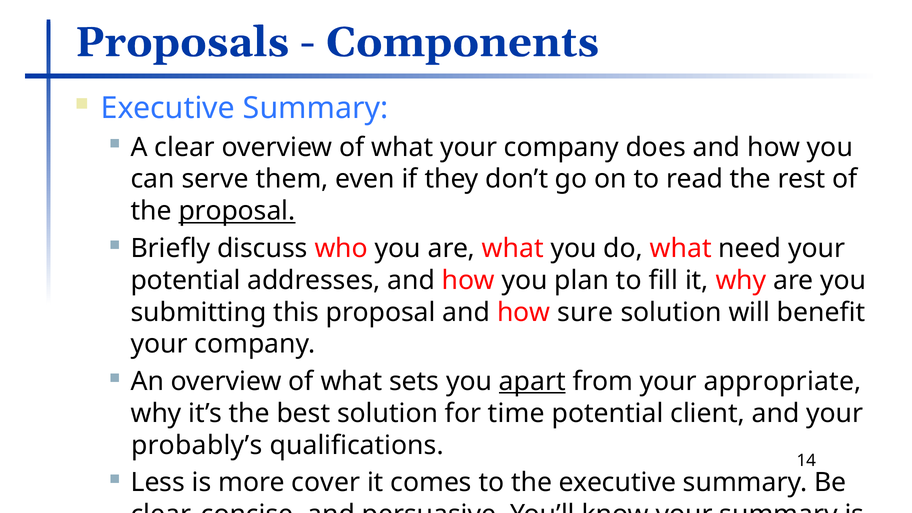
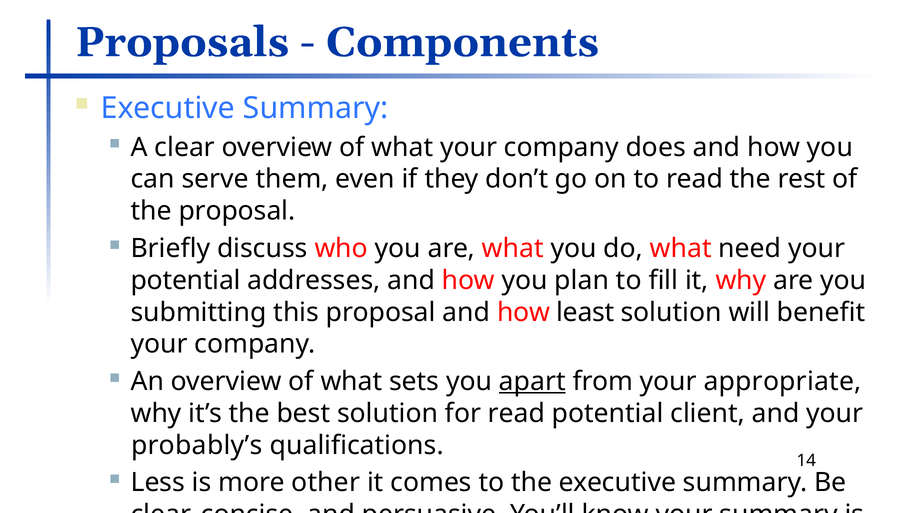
proposal underline: present -> none (237, 211)
sure: sure -> least (585, 312)
for time: time -> read (517, 413)
cover: cover -> other (326, 483)
